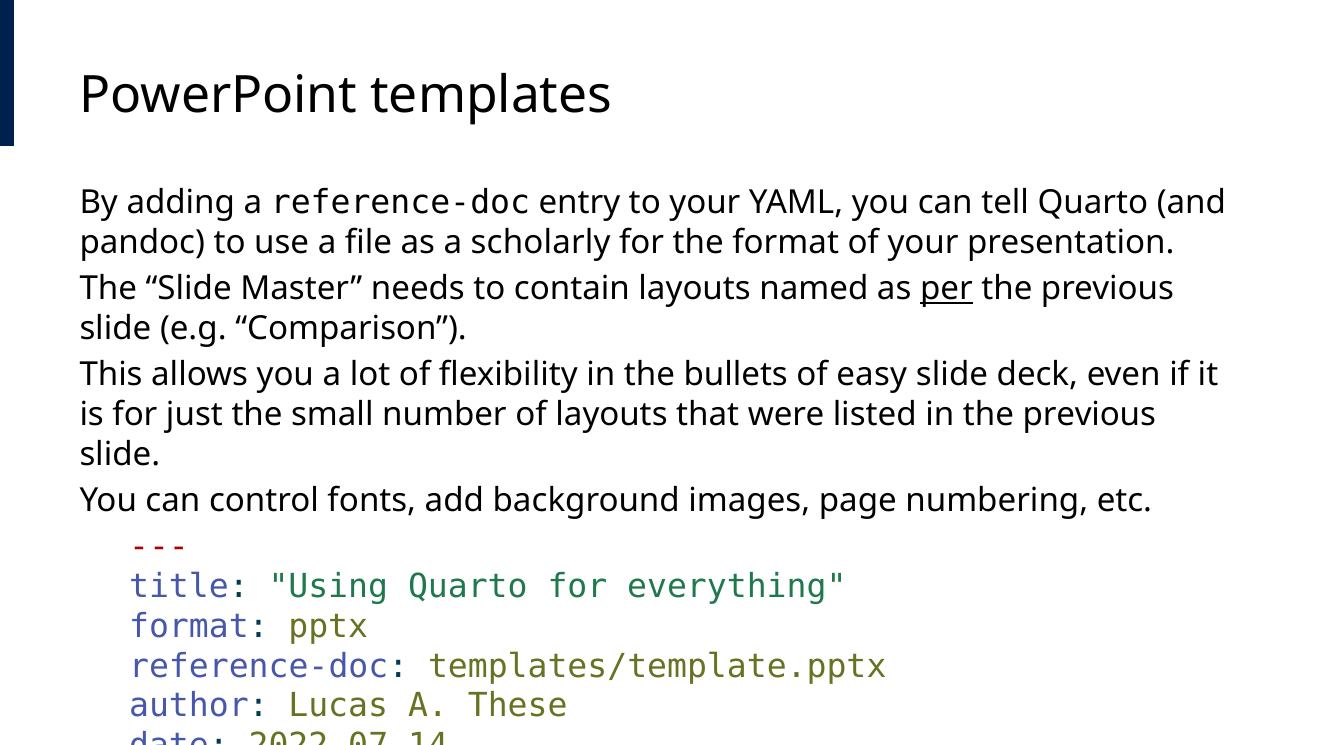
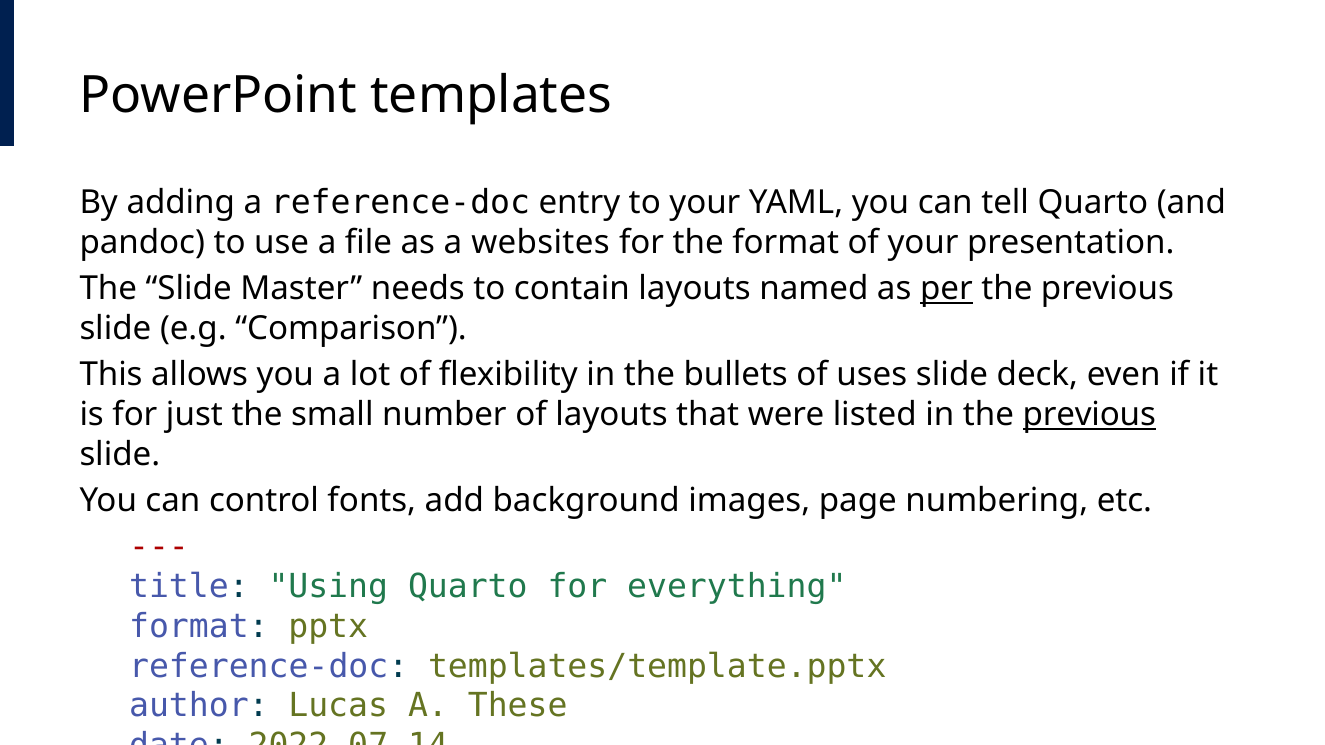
scholarly: scholarly -> websites (540, 242)
easy: easy -> uses (872, 375)
previous underline: none -> present (1089, 415)
